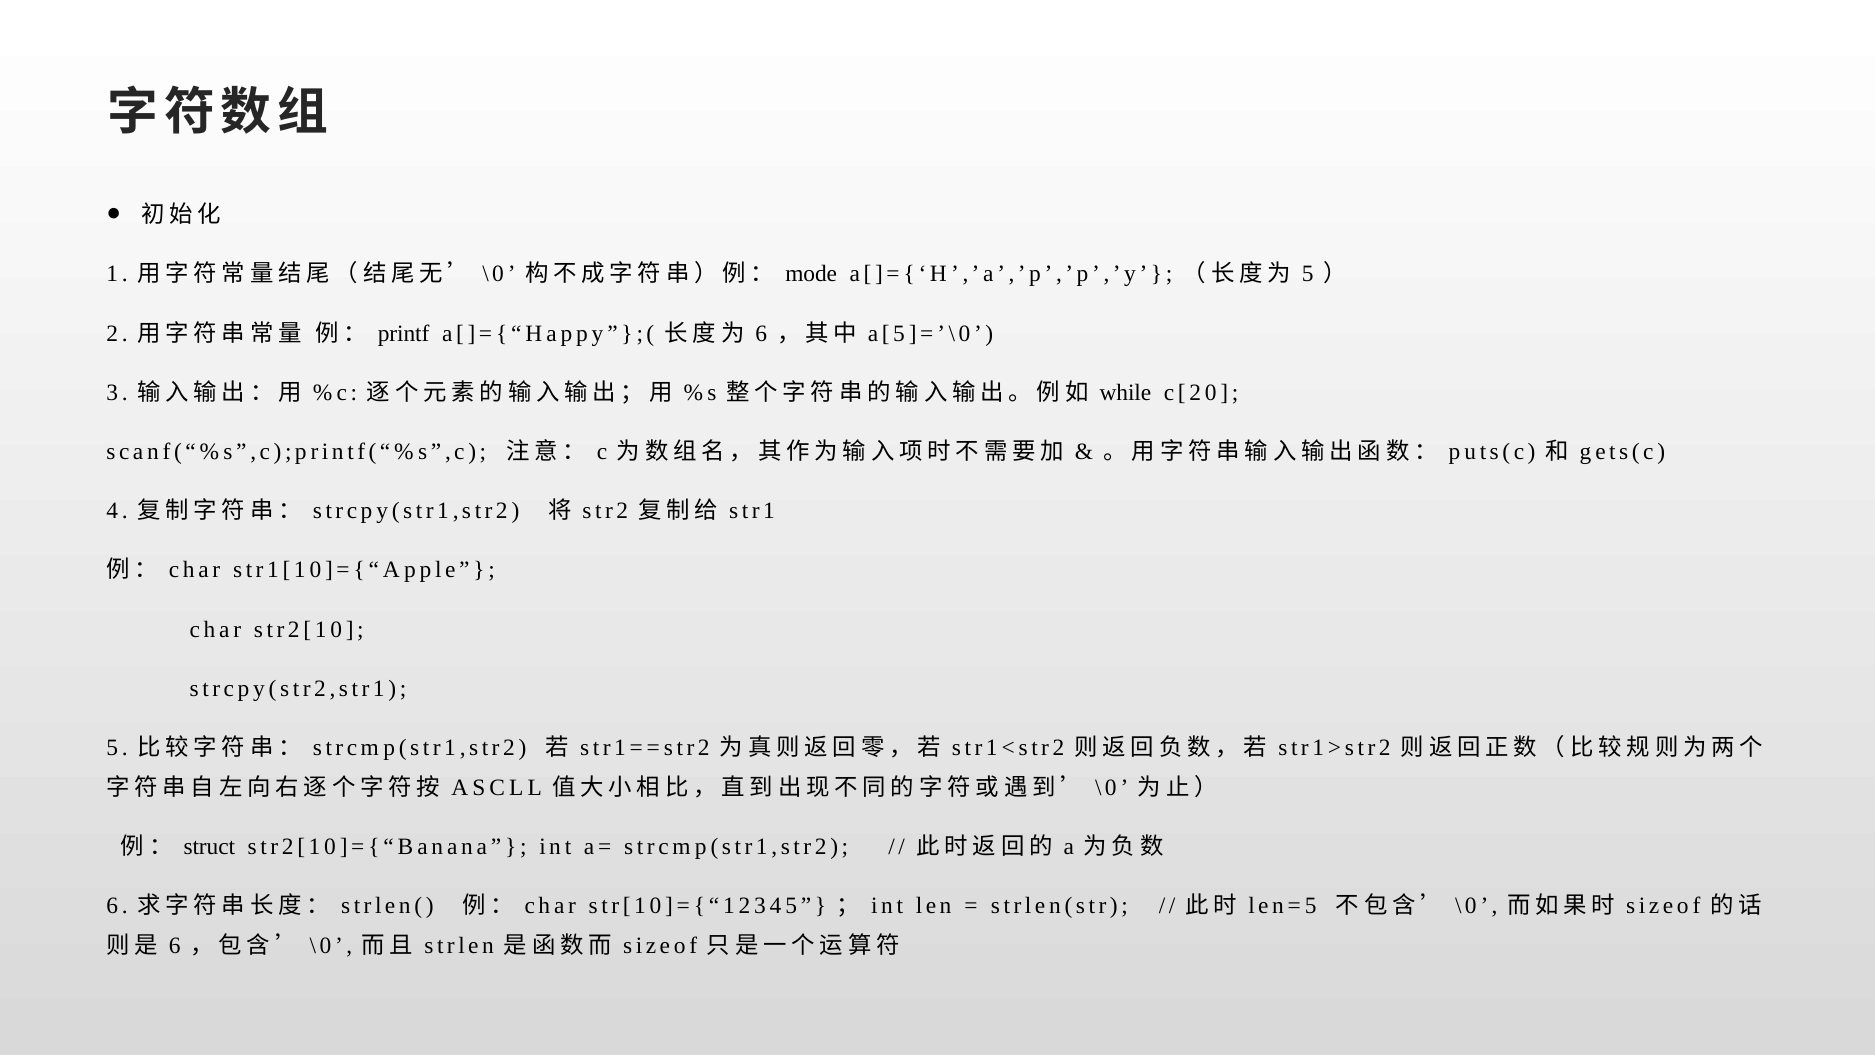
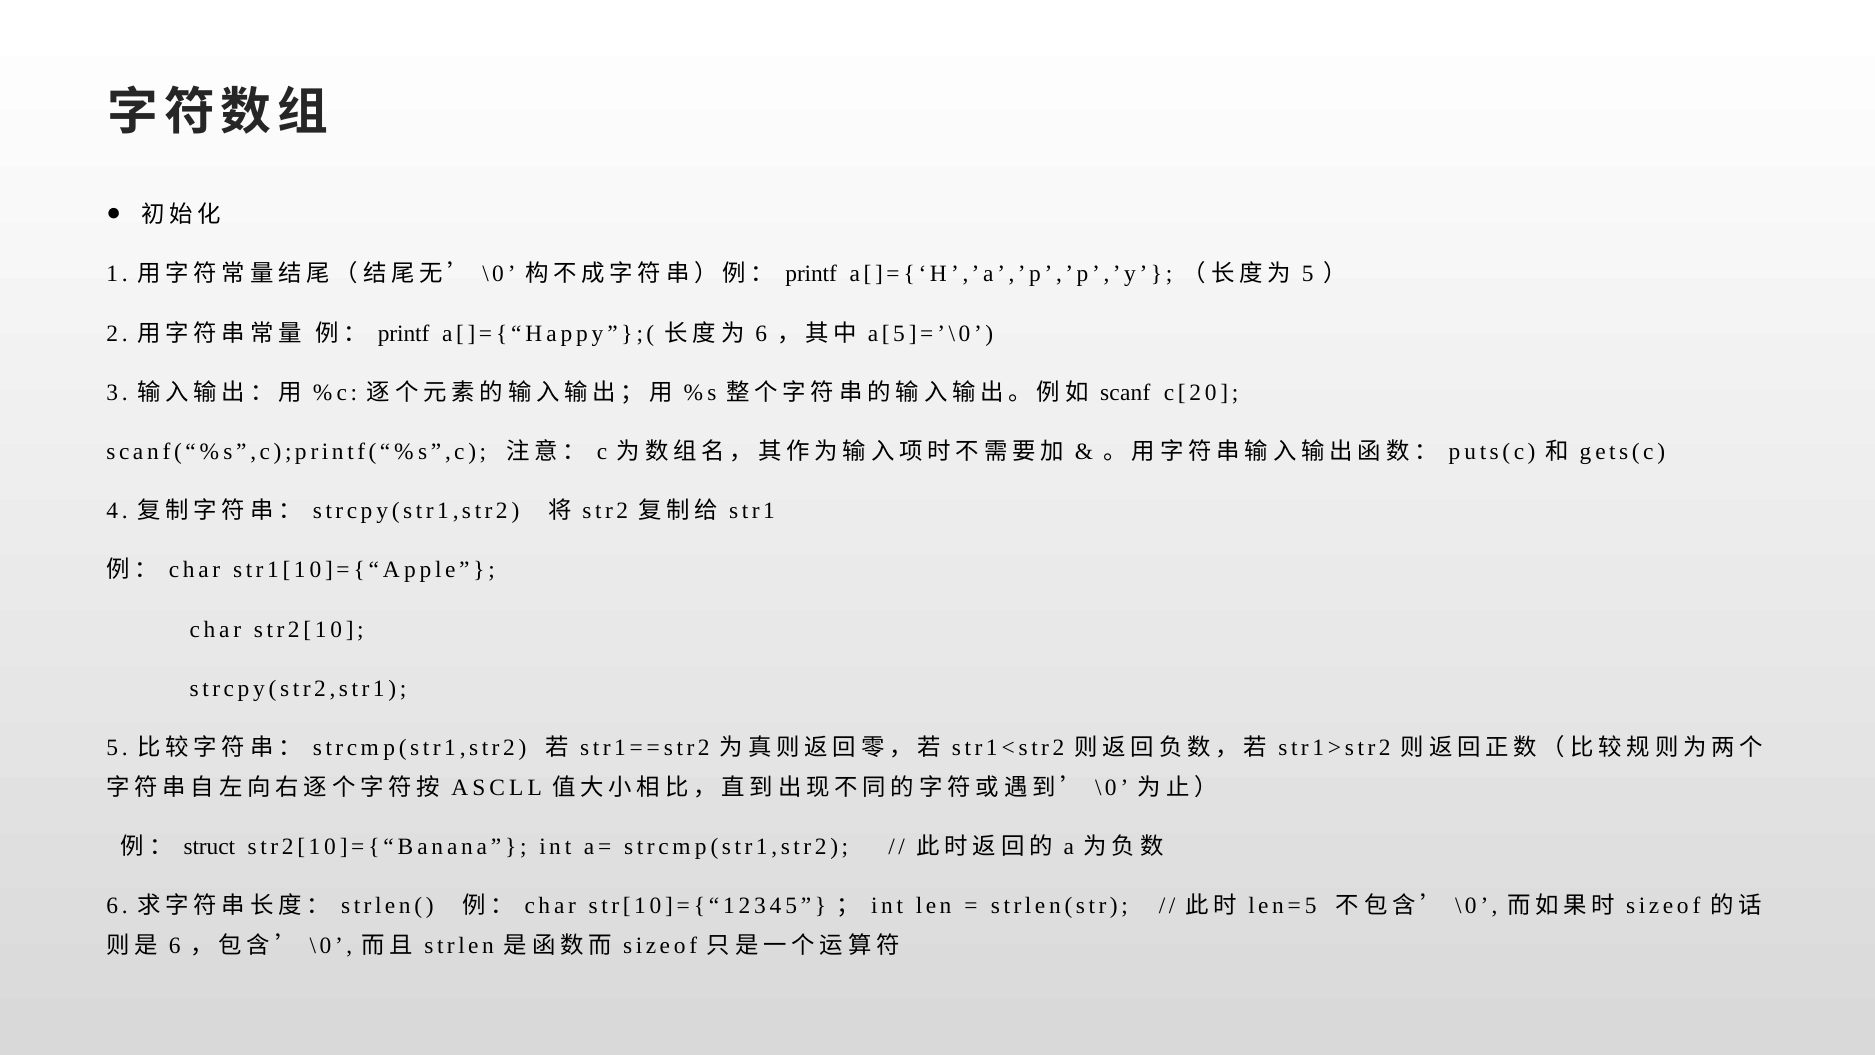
mode: mode -> printf (811, 274)
while: while -> scanf (1125, 392)
